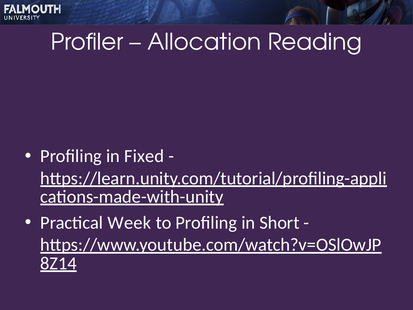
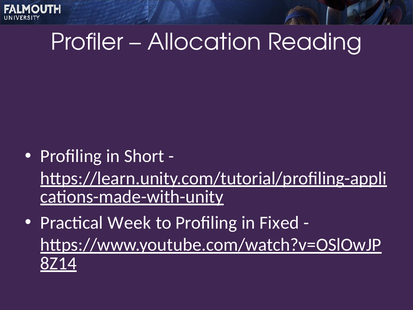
Fixed: Fixed -> Short (144, 156)
Short: Short -> Fixed (279, 223)
